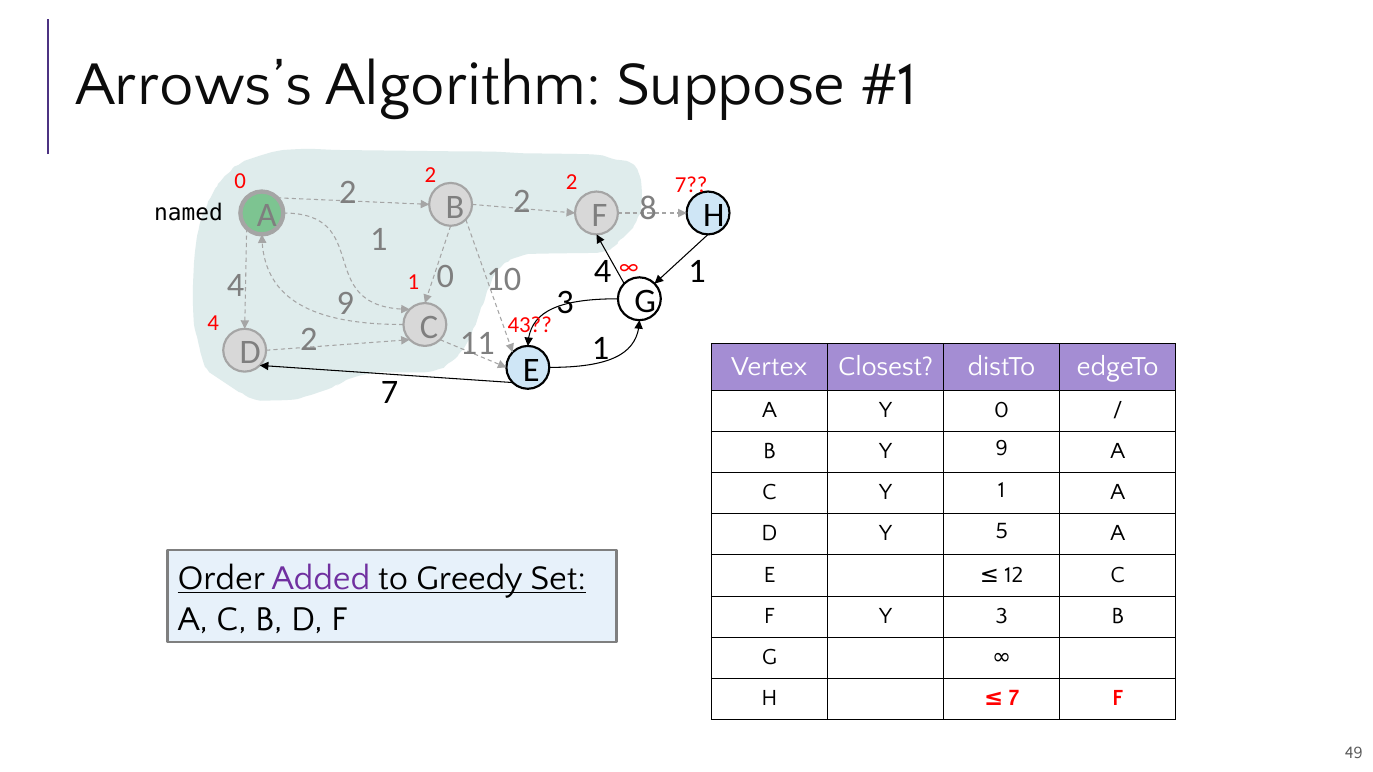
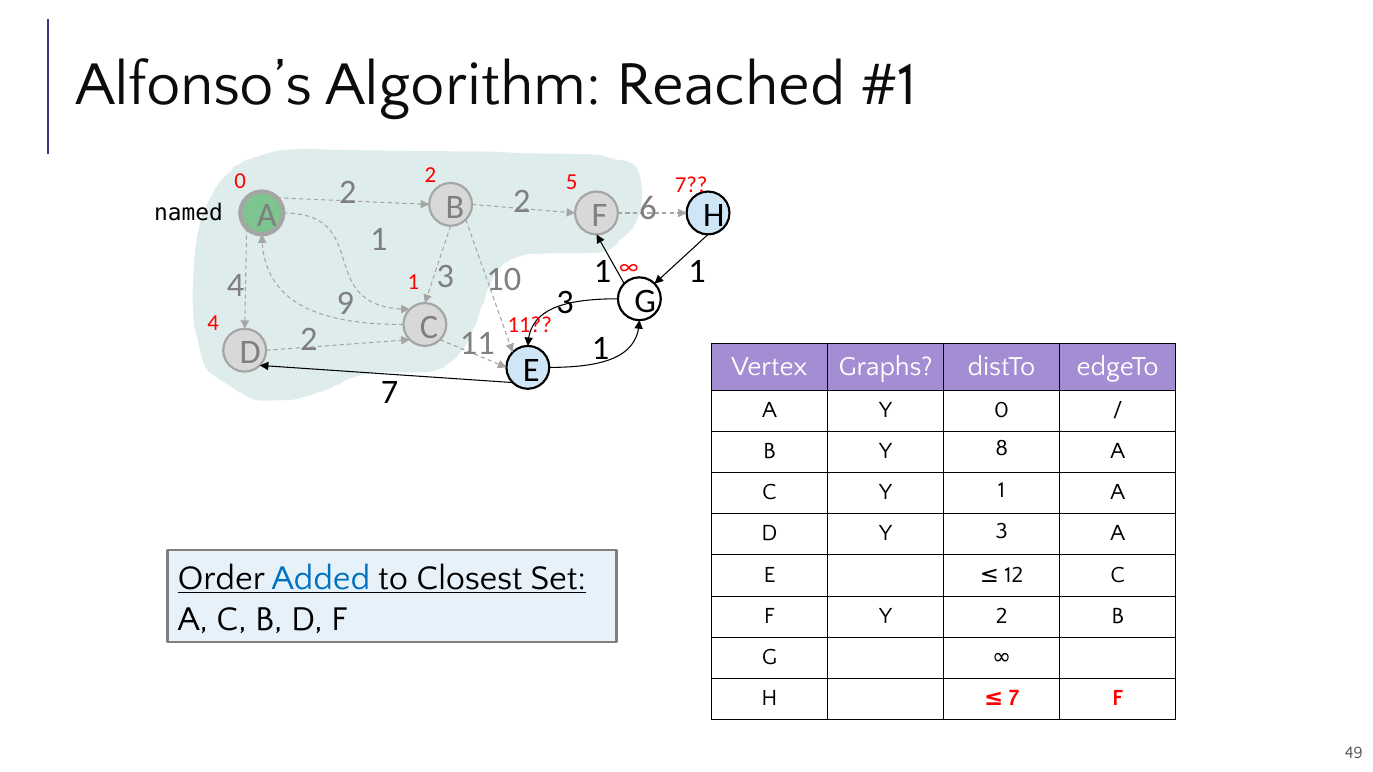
Arrows’s: Arrows’s -> Alfonso’s (194, 84)
Suppose: Suppose -> Reached (731, 84)
2: 2 -> 5 (572, 183)
8: 8 -> 6 (648, 208)
10 4: 4 -> 1 (603, 271)
4 0: 0 -> 3 (445, 277)
43: 43 -> 11 (530, 326)
Closest: Closest -> Graphs (886, 366)
Y 9: 9 -> 8 (1002, 449)
Y 5: 5 -> 3 (1002, 531)
Added colour: purple -> blue (321, 578)
Greedy: Greedy -> Closest (469, 578)
Y 3: 3 -> 2 (1002, 616)
